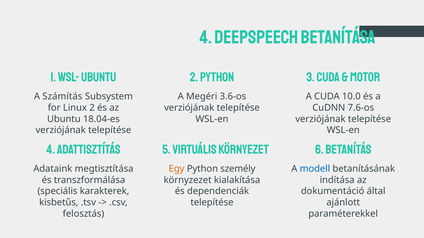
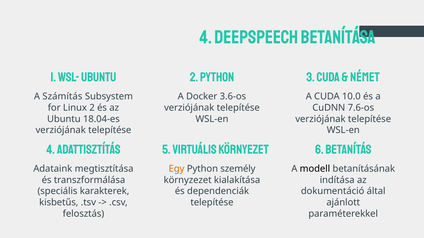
Motor: Motor -> Német (365, 77)
Megéri: Megéri -> Docker (202, 97)
modell colour: blue -> black (315, 169)
